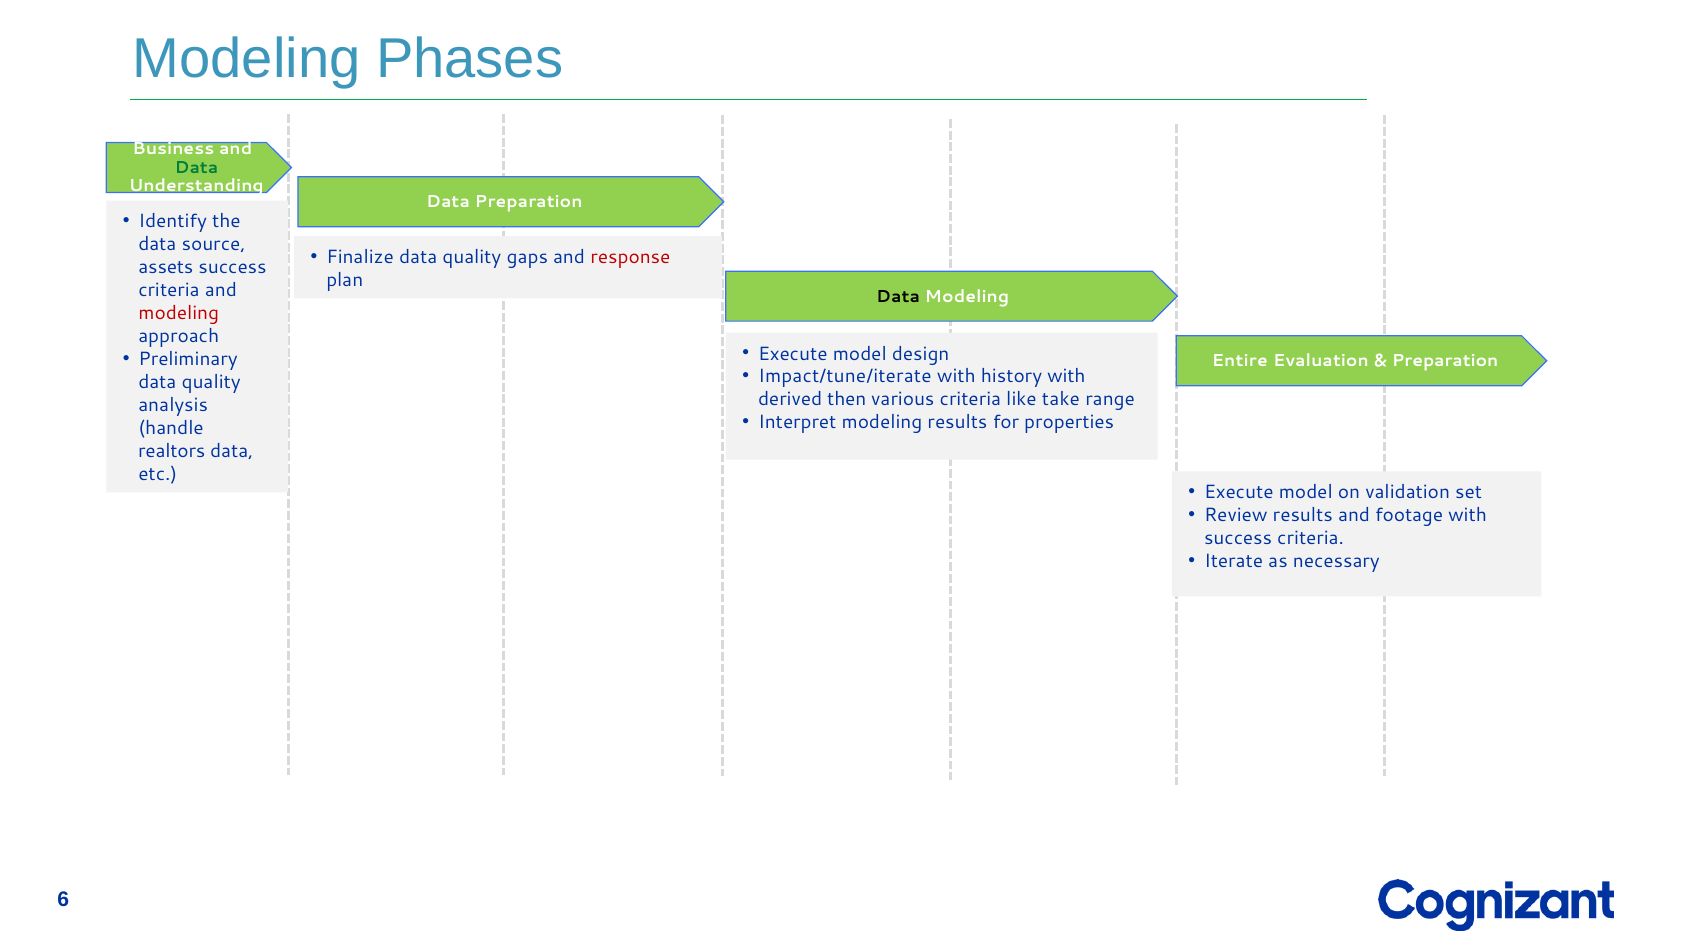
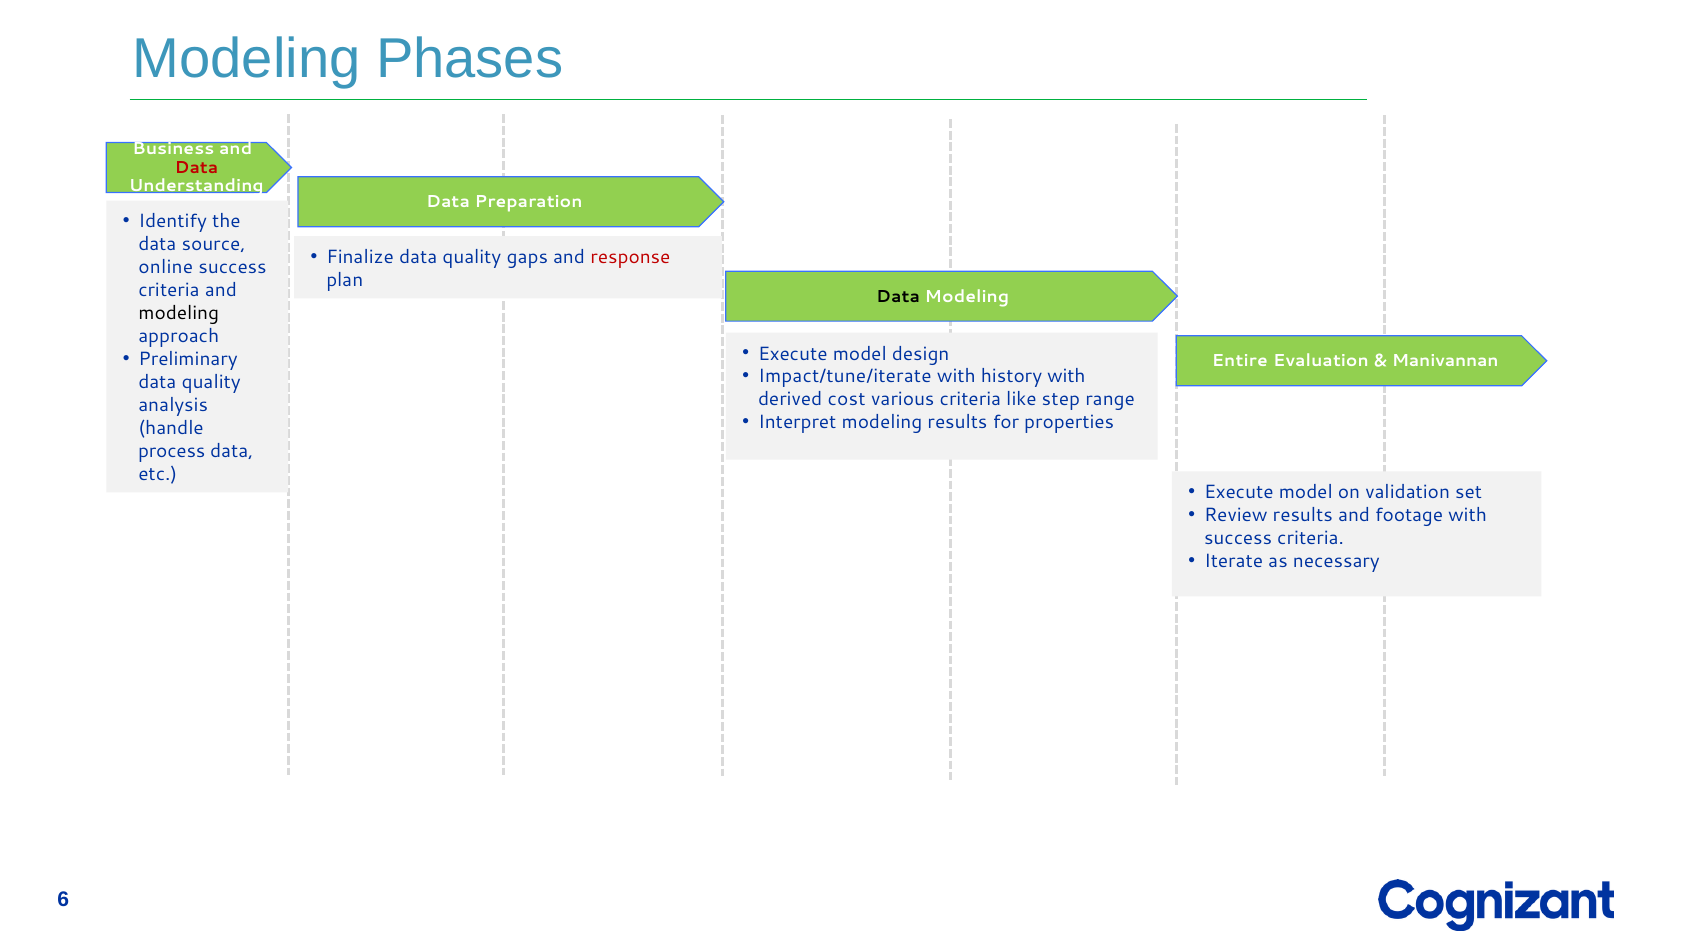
Data colour: green -> red (196, 167)
assets: assets -> online (166, 268)
modeling colour: red -> black (179, 313)
Preparation: Preparation -> Manivannan (1445, 361)
then: then -> cost (847, 400)
take: take -> step (1061, 400)
realtors: realtors -> process (172, 451)
